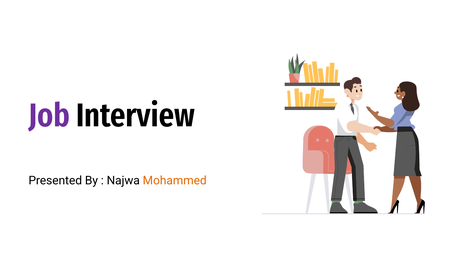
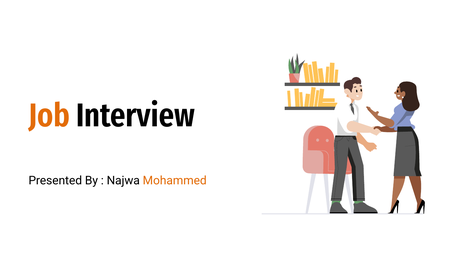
Job colour: purple -> orange (49, 116)
